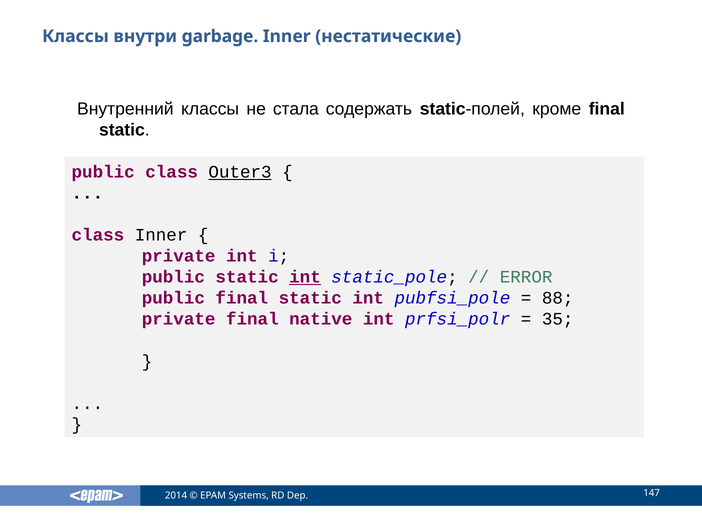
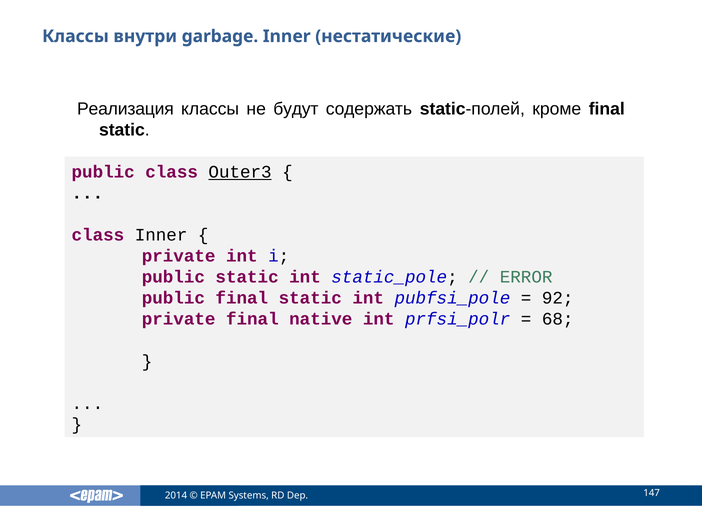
Внутренний: Внутренний -> Реализация (125, 109)
стала: стала -> будут (296, 109)
int underline: present -> none (305, 277)
88: 88 -> 92 (558, 298)
35: 35 -> 68 (558, 320)
